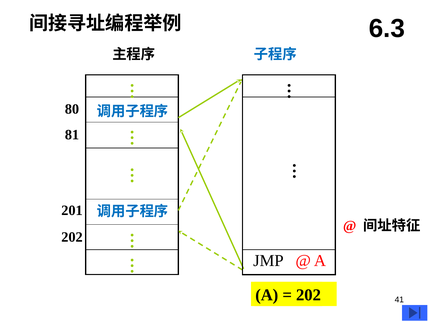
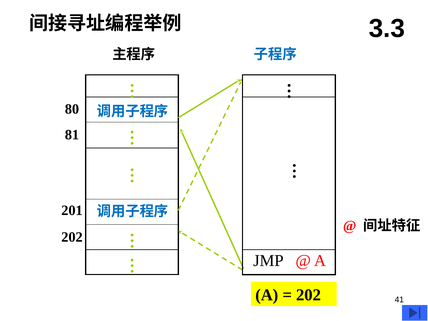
6.3: 6.3 -> 3.3 (387, 29)
